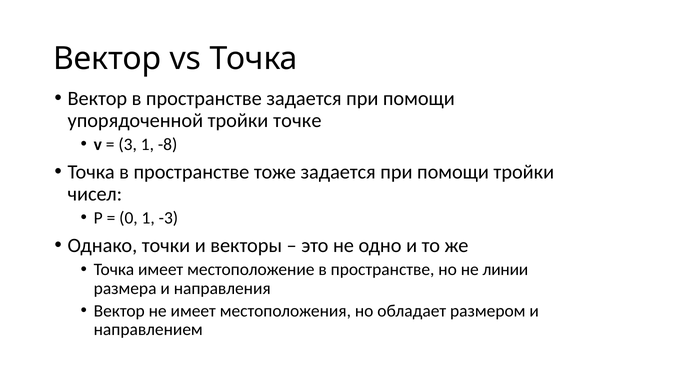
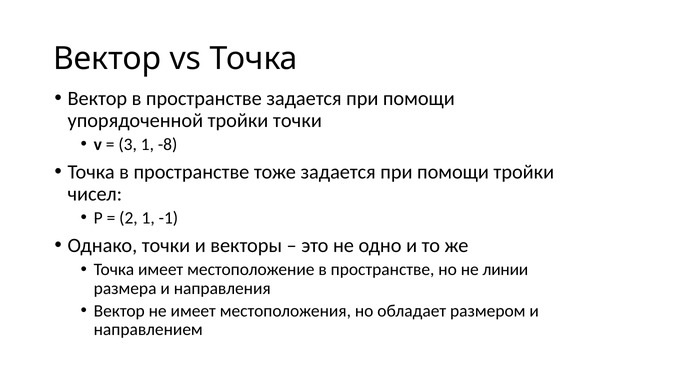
тройки точке: точке -> точки (297, 120)
0: 0 -> 2 (128, 218)
-3: -3 -> -1 (168, 218)
